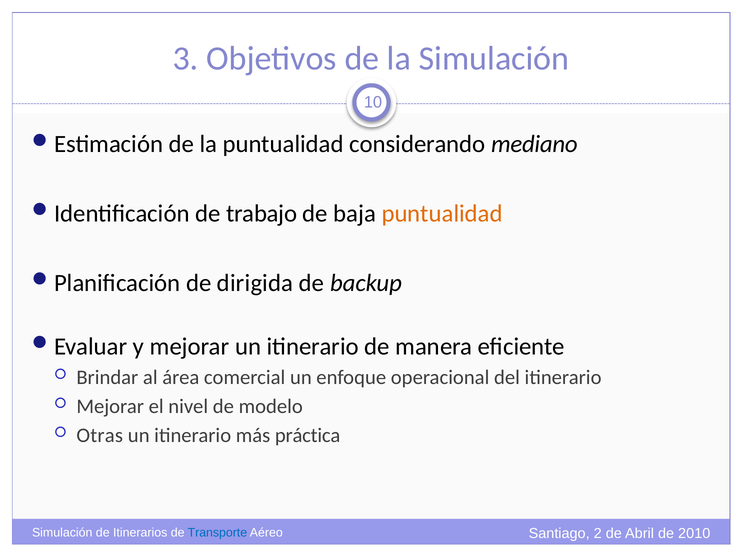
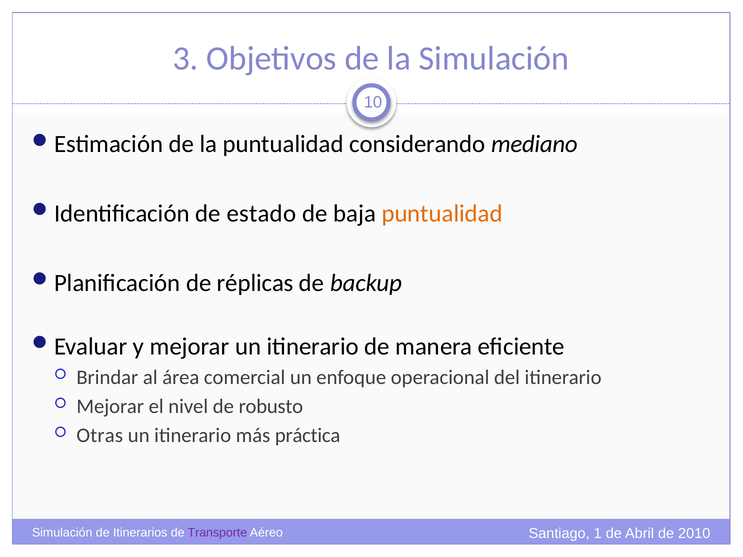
trabajo: trabajo -> estado (261, 214)
dirigida: dirigida -> réplicas (255, 283)
modelo: modelo -> robusto (271, 407)
2: 2 -> 1 (598, 534)
Transporte colour: blue -> purple (217, 533)
